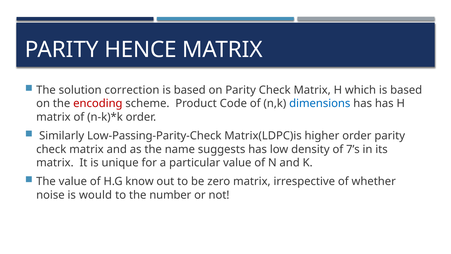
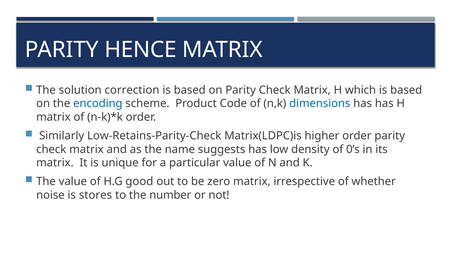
encoding colour: red -> blue (98, 103)
Low-Passing-Parity-Check: Low-Passing-Parity-Check -> Low-Retains-Parity-Check (154, 136)
7’s: 7’s -> 0’s (353, 149)
know: know -> good (139, 181)
would: would -> stores (95, 195)
